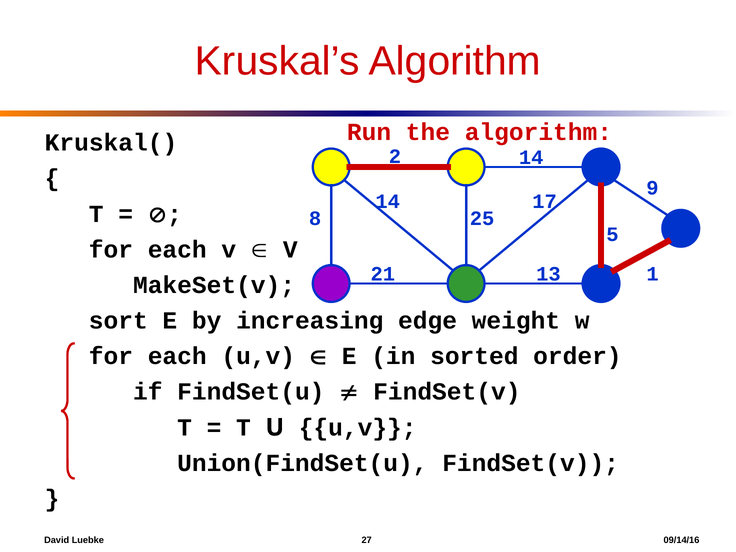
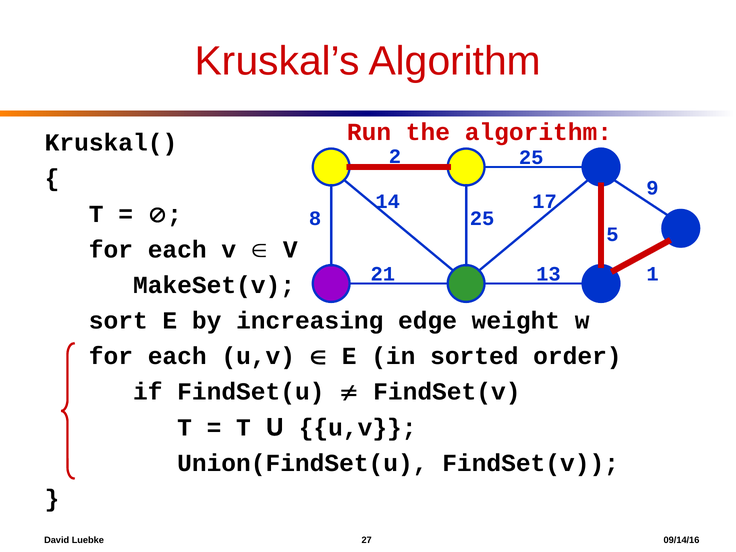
2 14: 14 -> 25 (531, 157)
